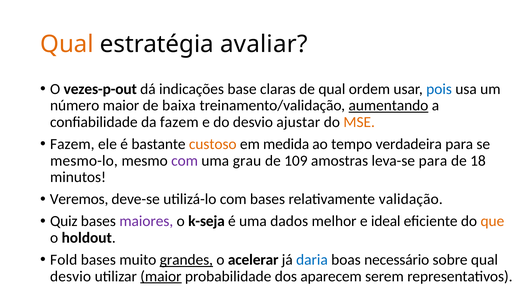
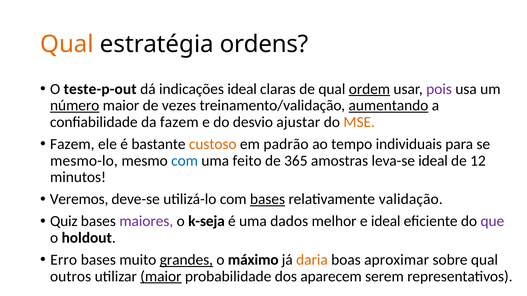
avaliar: avaliar -> ordens (264, 44)
vezes-p-out: vezes-p-out -> teste-p-out (100, 89)
indicações base: base -> ideal (242, 89)
ordem underline: none -> present (369, 89)
pois colour: blue -> purple (439, 89)
número underline: none -> present (75, 106)
baixa: baixa -> vezes (179, 106)
medida: medida -> padrão (286, 144)
verdadeira: verdadeira -> individuais (409, 144)
com colour: purple -> blue (185, 161)
grau: grau -> feito (247, 161)
109: 109 -> 365 (296, 161)
leva-se para: para -> ideal (433, 161)
18: 18 -> 12 (478, 161)
bases underline: none -> present (268, 199)
que colour: orange -> purple (492, 222)
Fold: Fold -> Erro (64, 260)
acelerar: acelerar -> máximo (253, 260)
daria colour: blue -> orange (312, 260)
necessário: necessário -> aproximar (397, 260)
desvio: desvio -> outros (71, 277)
